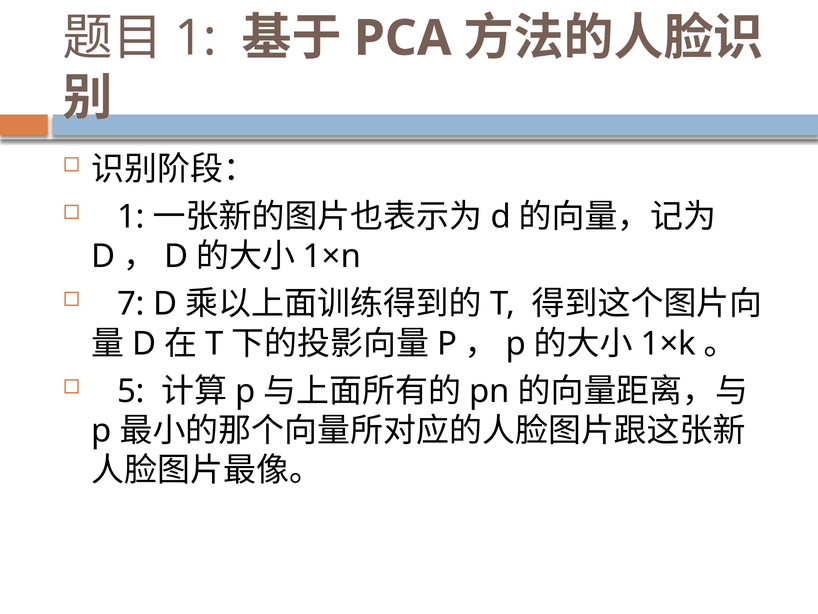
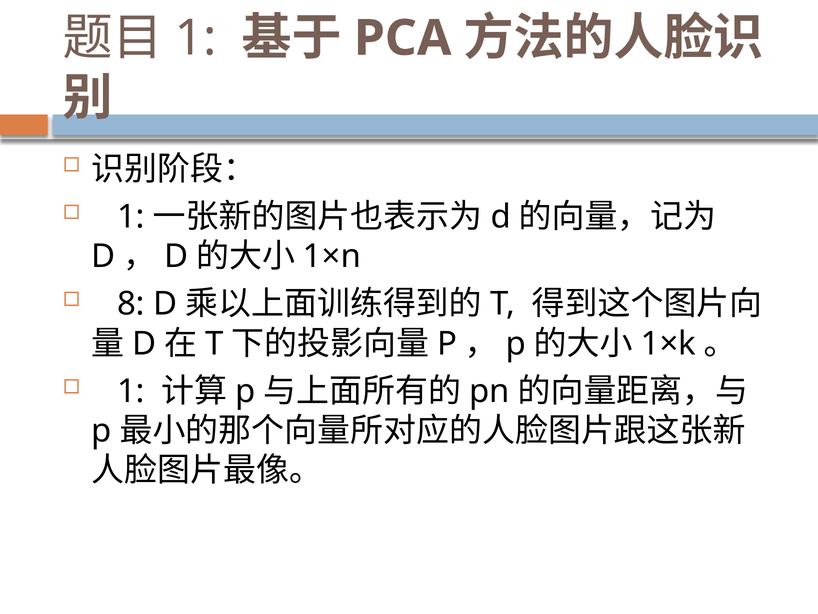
7: 7 -> 8 (131, 304)
5: 5 -> 1 (131, 391)
